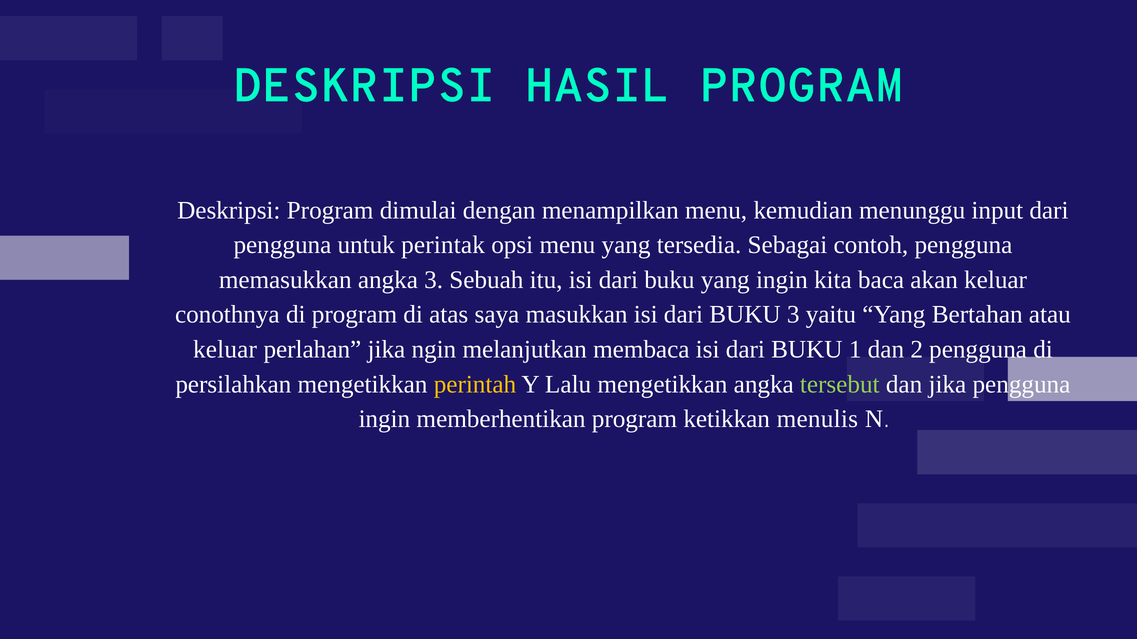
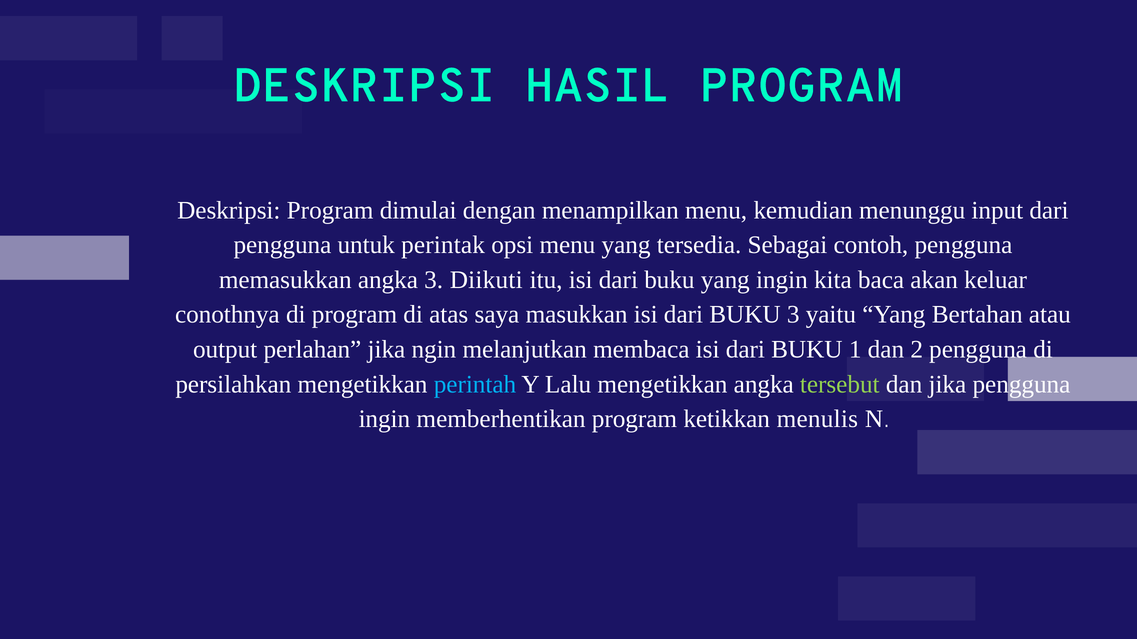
Sebuah: Sebuah -> Diikuti (486, 280)
keluar: keluar -> output (225, 350)
perintah colour: yellow -> light blue (475, 385)
